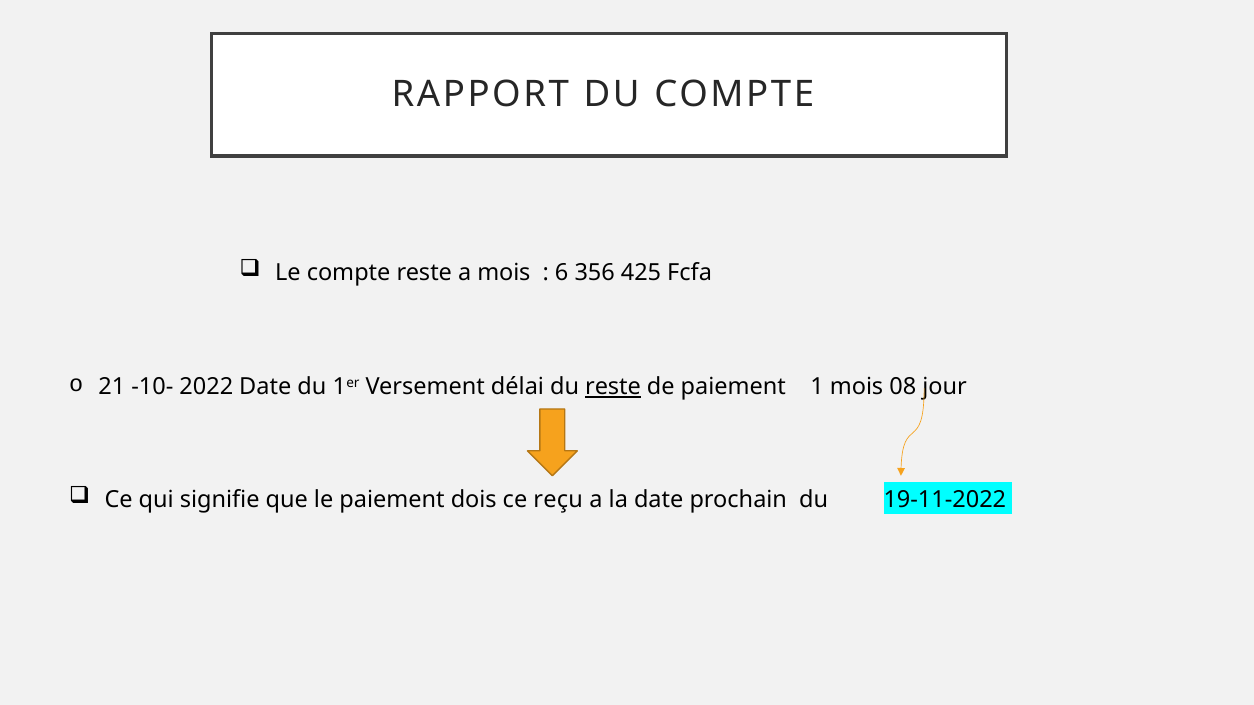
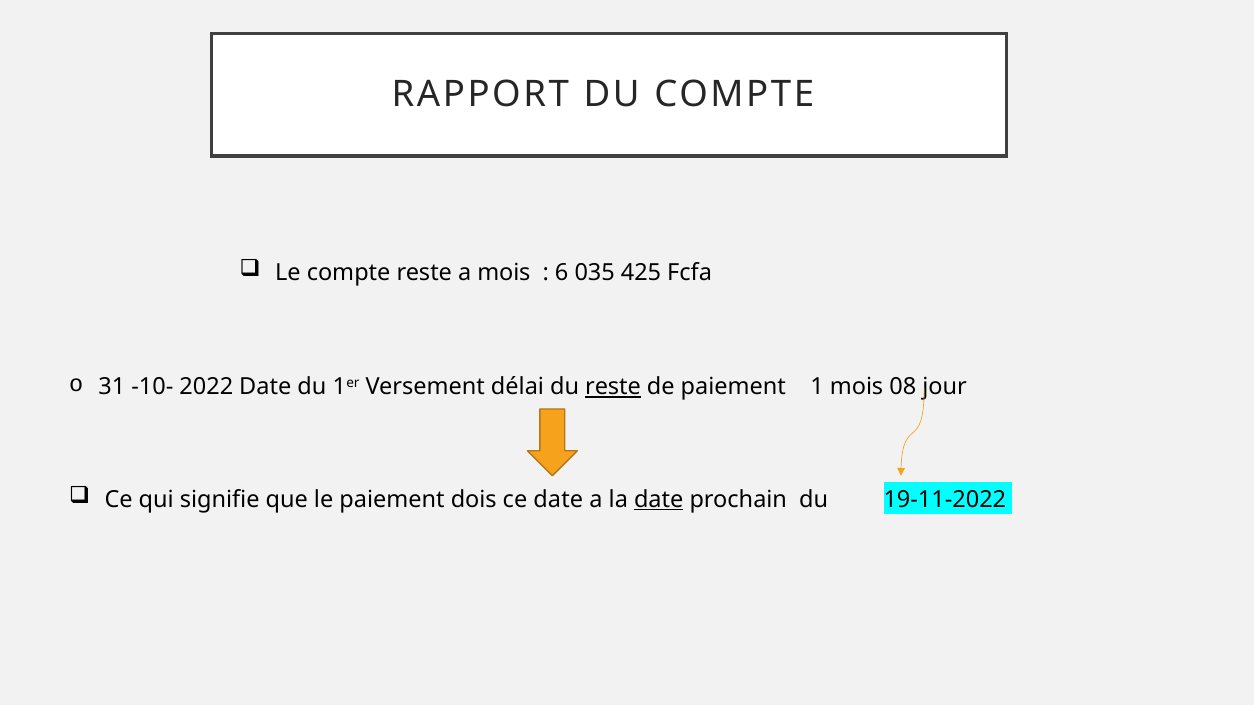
356: 356 -> 035 (595, 272)
21: 21 -> 31 (112, 387)
ce reçu: reçu -> date (558, 500)
date underline: none -> present (659, 500)
